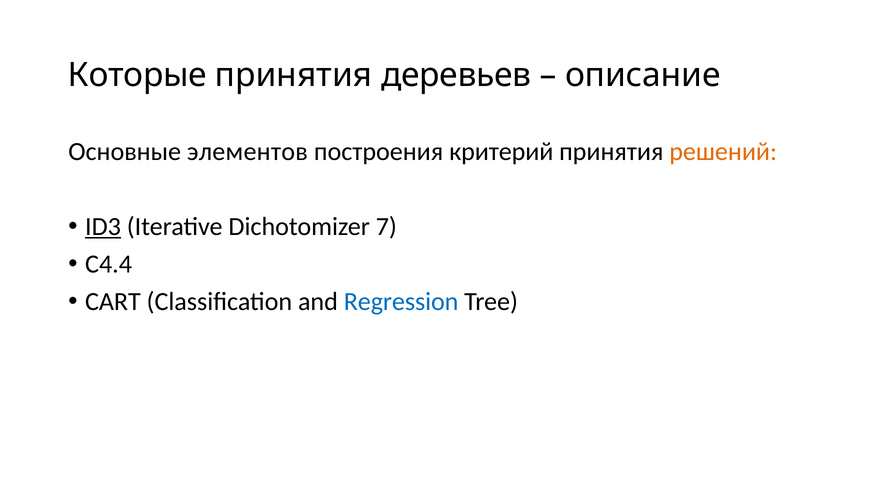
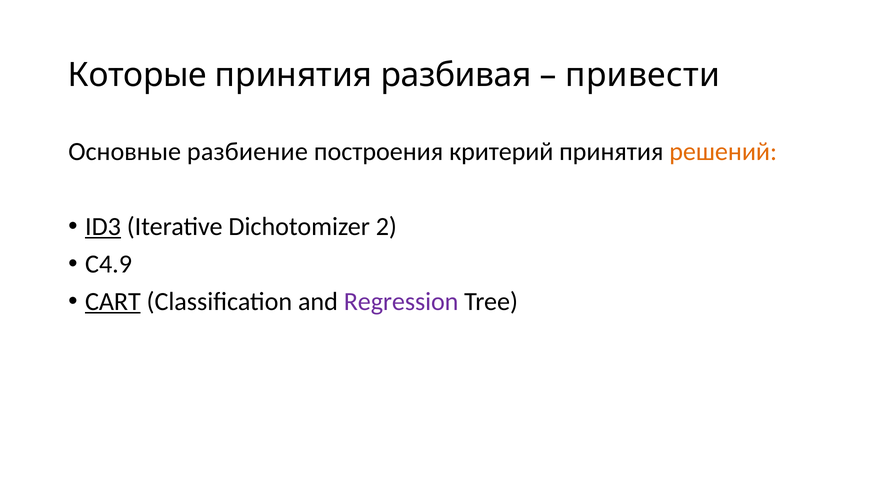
деревьев: деревьев -> разбивая (456, 75)
описание: описание -> привести (643, 75)
элементов: элементов -> разбиение (247, 151)
7: 7 -> 2 (386, 226)
C4.4: C4.4 -> C4.9 (109, 264)
CART underline: none -> present (113, 301)
Regression colour: blue -> purple (401, 301)
